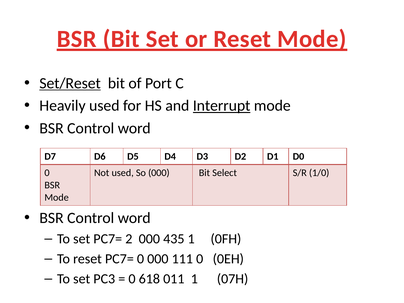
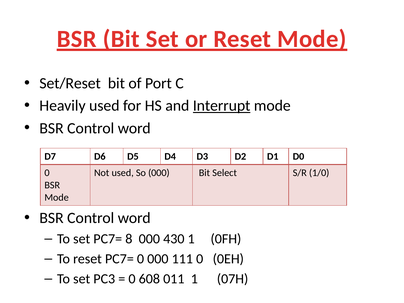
Set/Reset underline: present -> none (70, 83)
2: 2 -> 8 (129, 239)
435: 435 -> 430 (174, 239)
618: 618 -> 608 (149, 279)
